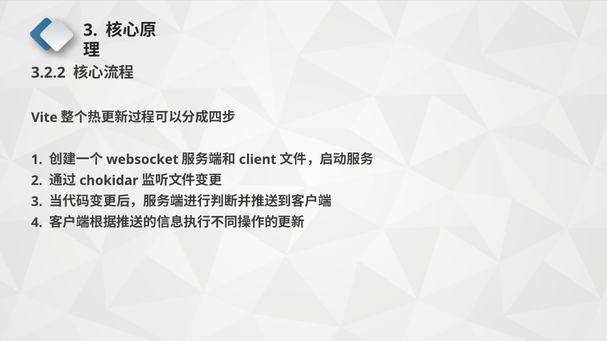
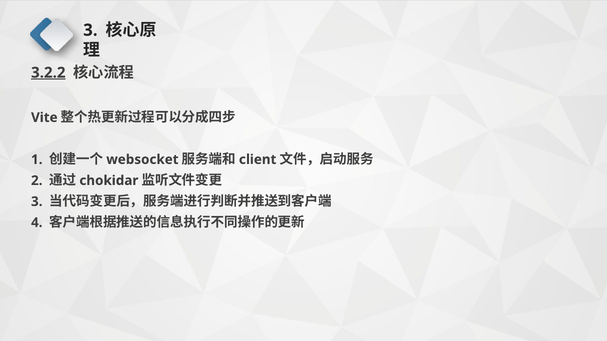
3.2.2 underline: none -> present (48, 73)
